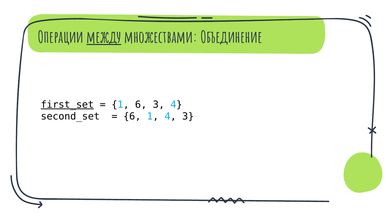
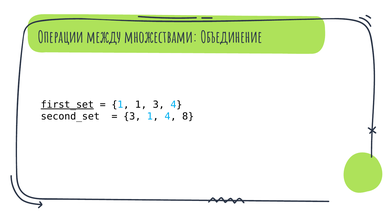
между underline: present -> none (104, 38)
1 6: 6 -> 1 (141, 105)
6: 6 -> 3 (132, 117)
4 3: 3 -> 8 (188, 117)
